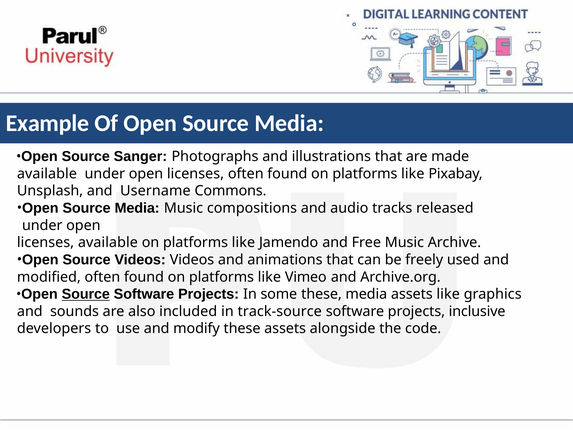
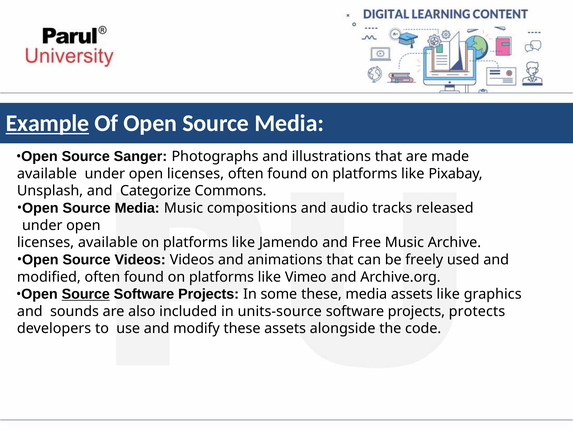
Example underline: none -> present (47, 123)
Username: Username -> Categorize (156, 191)
track-source: track-source -> units-source (280, 311)
inclusive: inclusive -> protects (477, 311)
